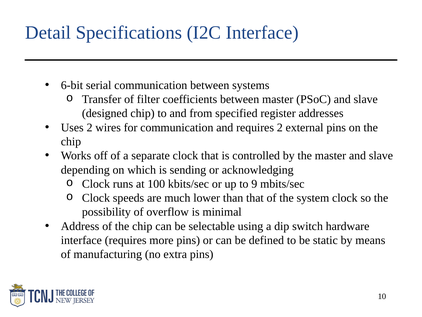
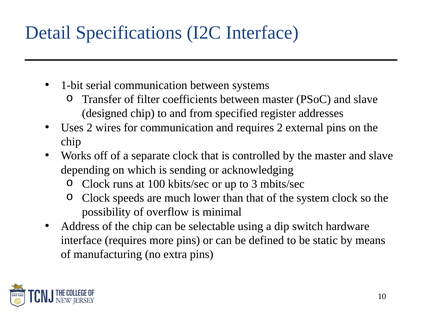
6-bit: 6-bit -> 1-bit (72, 85)
9: 9 -> 3 (254, 184)
